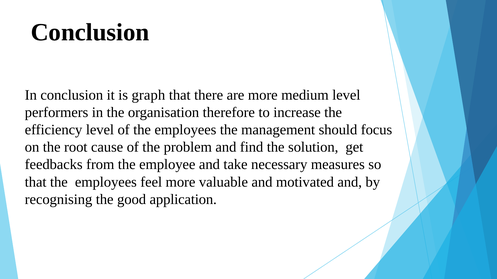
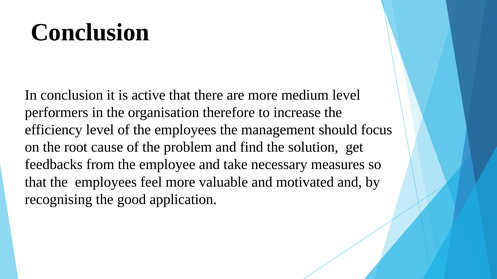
graph: graph -> active (149, 95)
